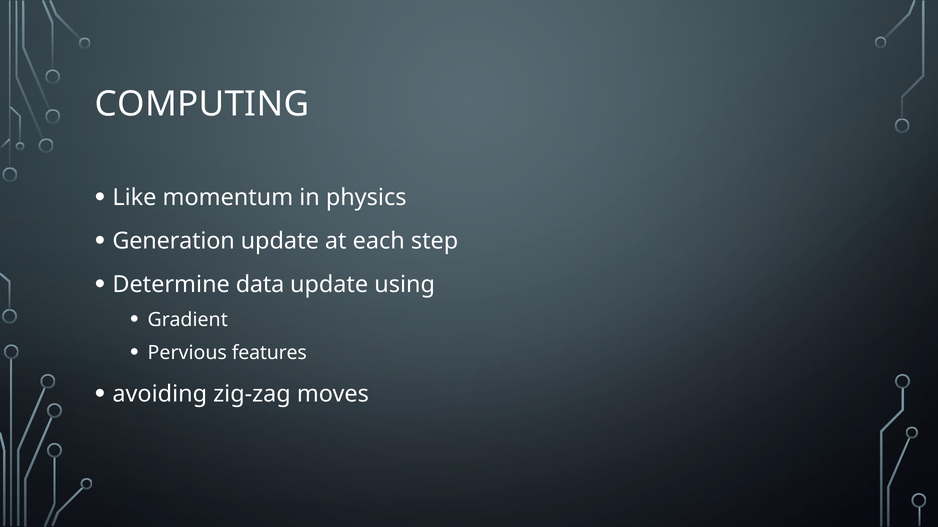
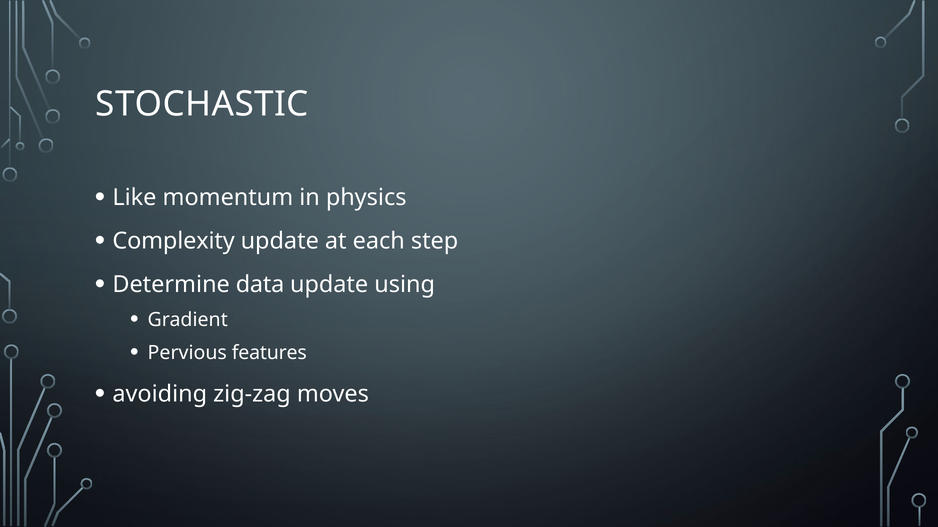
COMPUTING: COMPUTING -> STOCHASTIC (202, 104)
Generation: Generation -> Complexity (174, 241)
